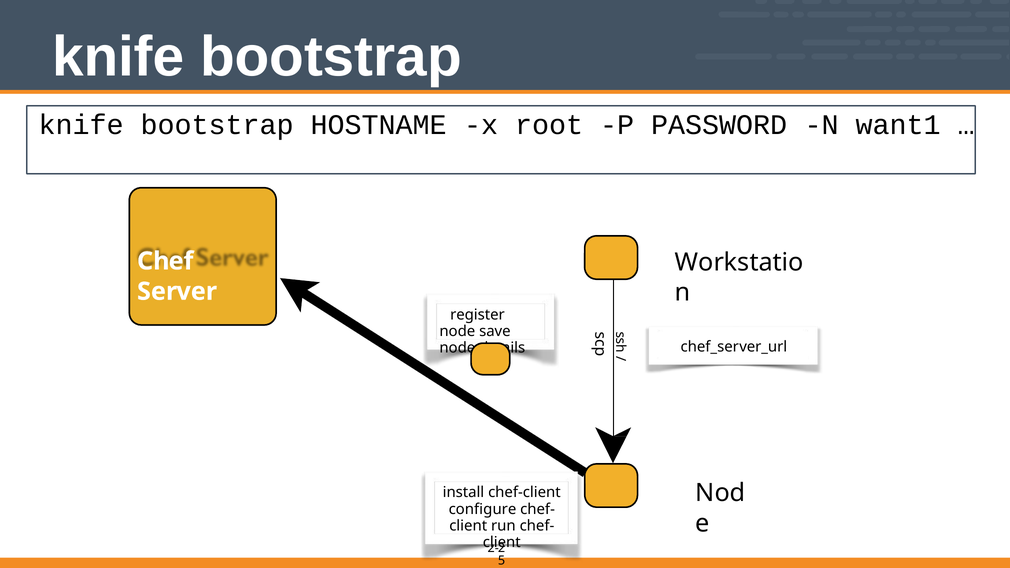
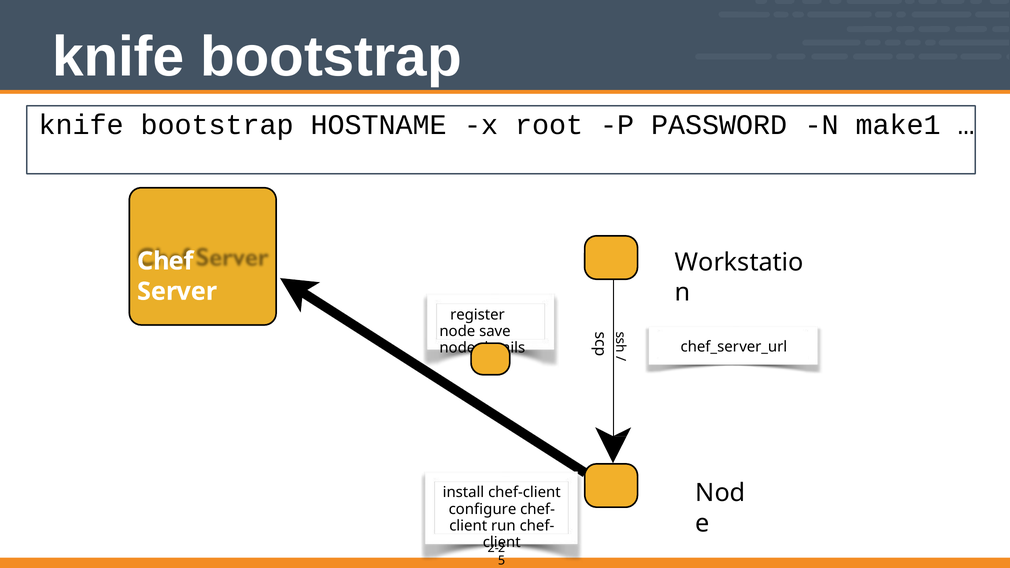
want1: want1 -> make1 (898, 125)
